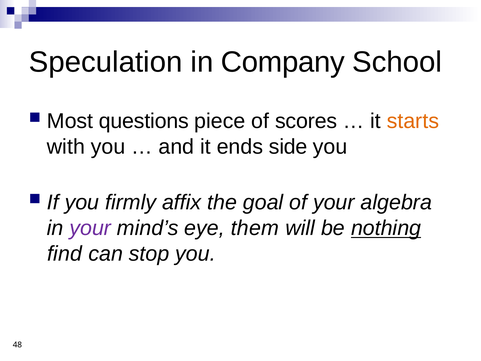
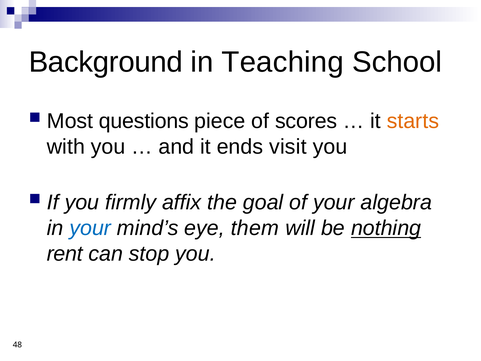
Speculation: Speculation -> Background (106, 62)
Company: Company -> Teaching (283, 62)
side: side -> visit (288, 147)
your colour: purple -> blue (90, 228)
find: find -> rent (65, 254)
